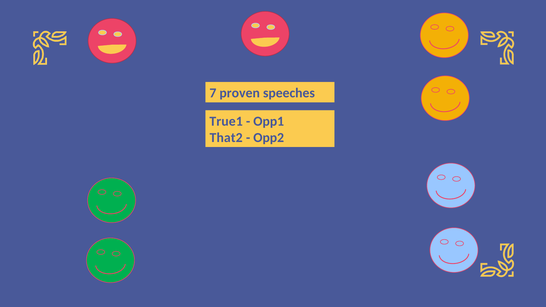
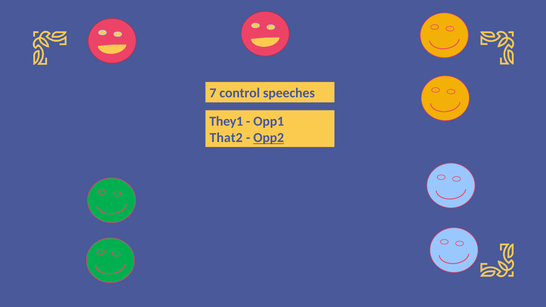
proven: proven -> control (240, 93)
True1: True1 -> They1 (226, 121)
Opp2 underline: none -> present (269, 138)
